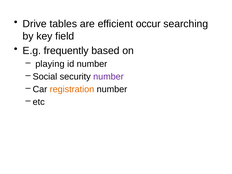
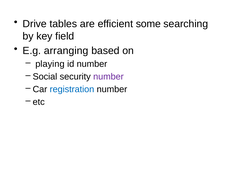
occur: occur -> some (148, 24)
frequently: frequently -> arranging (66, 51)
registration colour: orange -> blue (72, 89)
